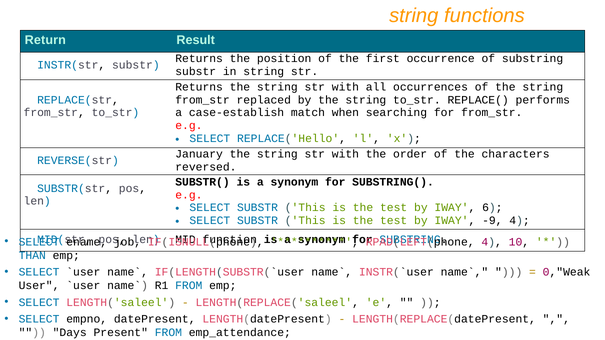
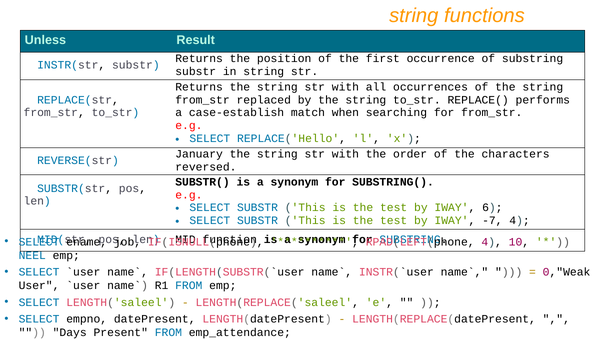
Return: Return -> Unless (45, 40)
-9: -9 -> -7 (492, 221)
THAN: THAN -> NEEL (32, 256)
